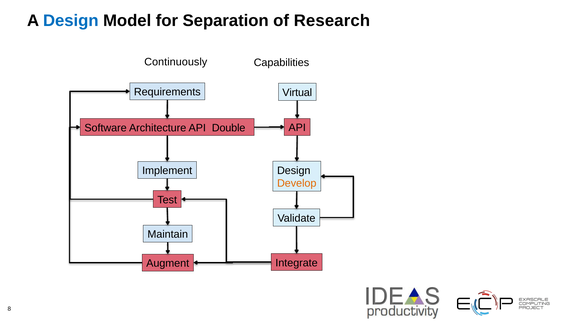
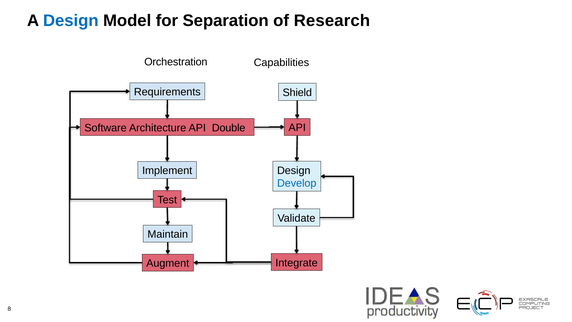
Continuously: Continuously -> Orchestration (176, 62)
Virtual: Virtual -> Shield (297, 93)
Develop colour: orange -> blue (297, 183)
